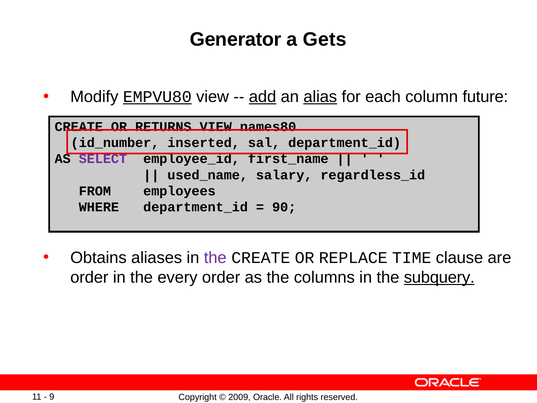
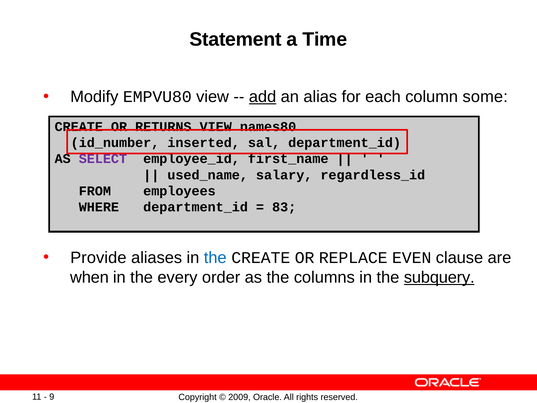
Generator: Generator -> Statement (236, 40)
Gets: Gets -> Time (325, 40)
EMPVU80 underline: present -> none (157, 97)
alias underline: present -> none (320, 97)
future: future -> some (485, 97)
90: 90 -> 83 (284, 207)
Obtains: Obtains -> Provide (98, 258)
the colour: purple -> blue (215, 258)
TIME: TIME -> EVEN (412, 258)
order: order -> when (89, 277)
